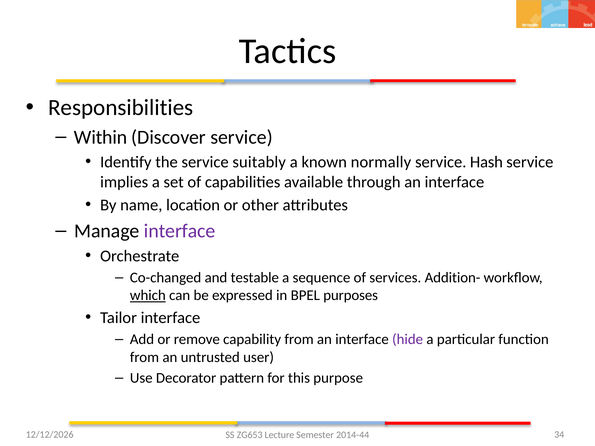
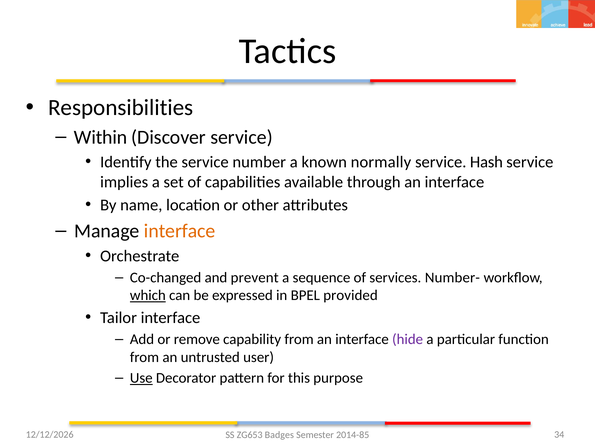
suitably: suitably -> number (259, 162)
interface colour: purple -> orange (180, 231)
testable: testable -> prevent (255, 278)
Addition-: Addition- -> Number- (452, 278)
purposes: purposes -> provided (351, 296)
Use underline: none -> present (141, 378)
Lecture: Lecture -> Badges (279, 435)
2014-44: 2014-44 -> 2014-85 (353, 435)
